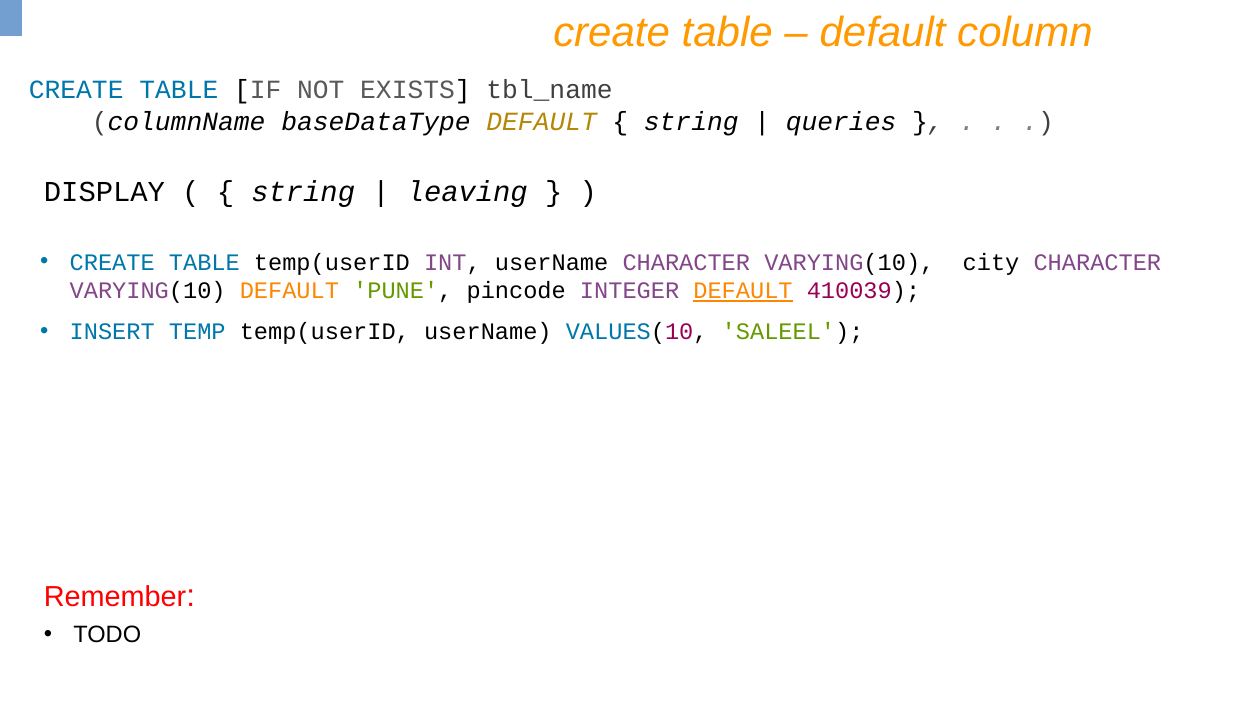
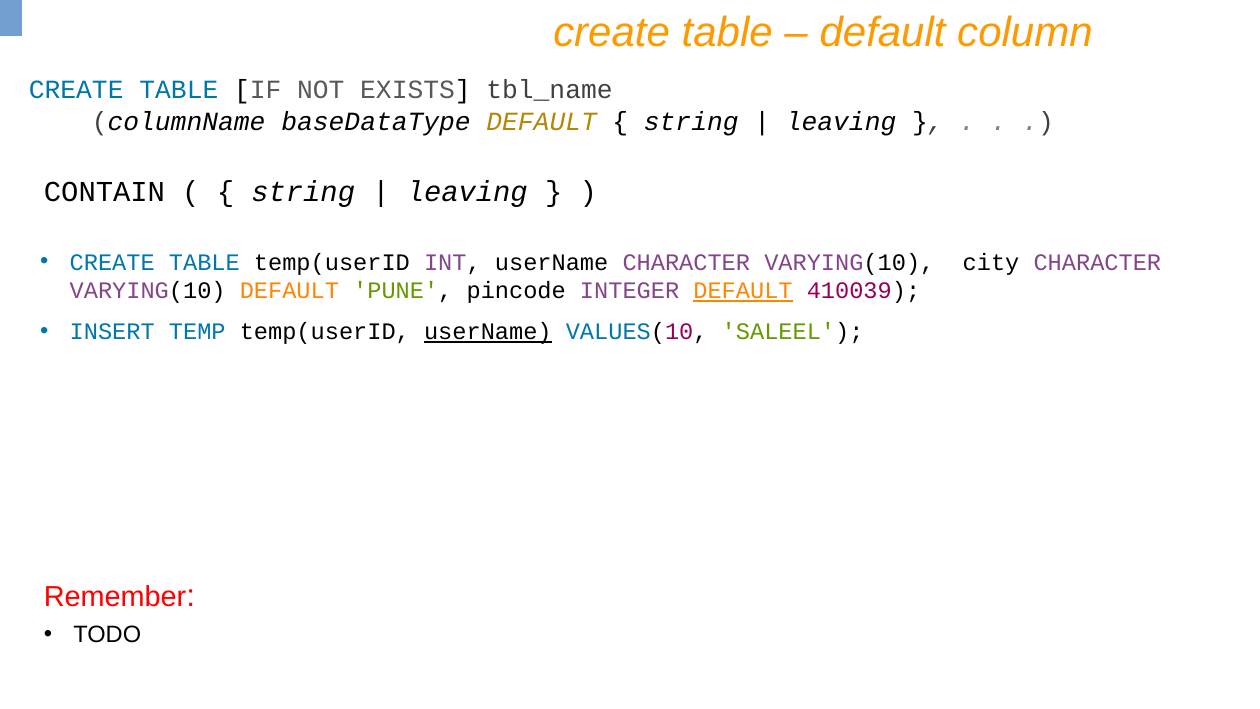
queries: queries -> leaving (841, 121)
DISPLAY: DISPLAY -> CONTAIN (104, 192)
userName underline: none -> present (488, 332)
